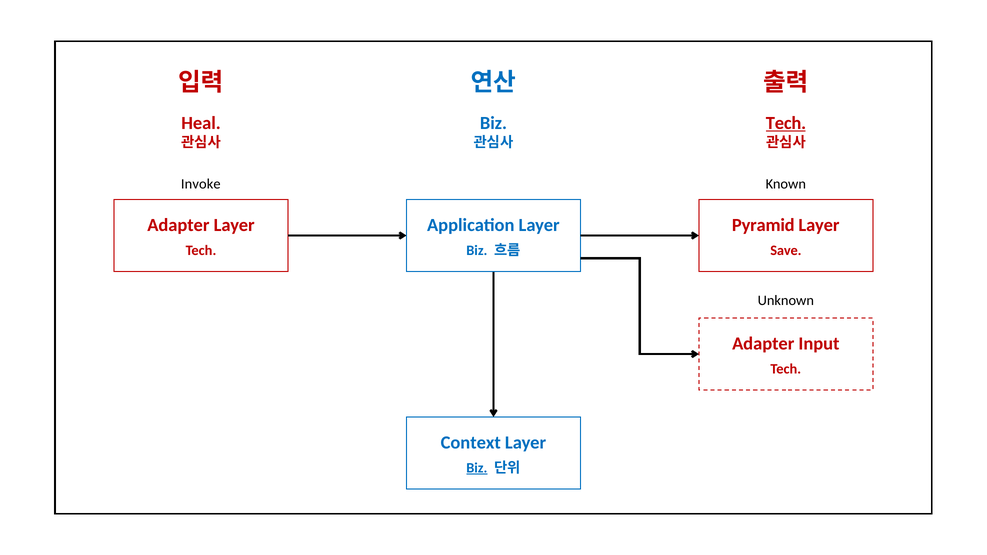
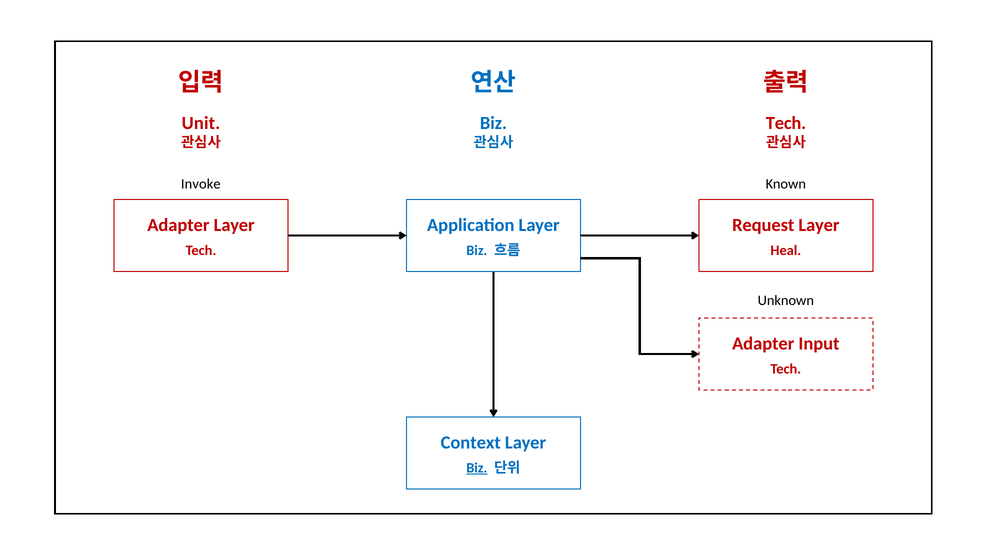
Heal: Heal -> Unit (201, 123)
Tech underline: present -> none (786, 123)
Pyramid: Pyramid -> Request (763, 225)
Save: Save -> Heal (786, 251)
